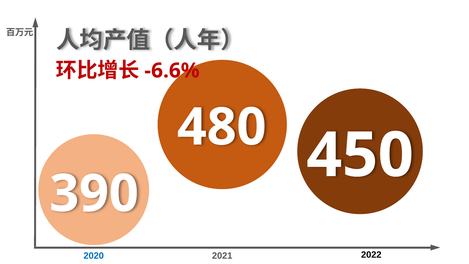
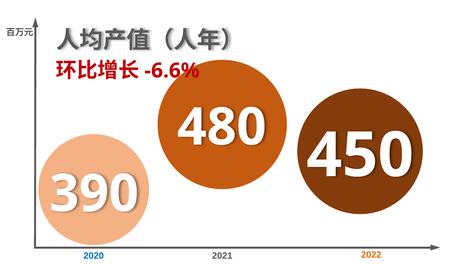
2022 colour: black -> orange (371, 255)
